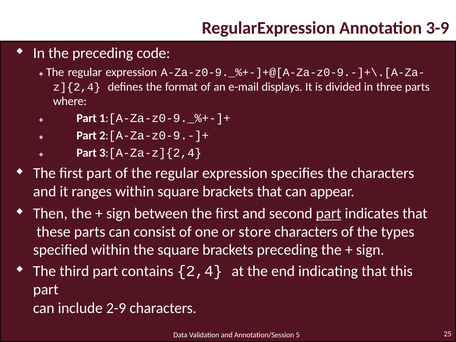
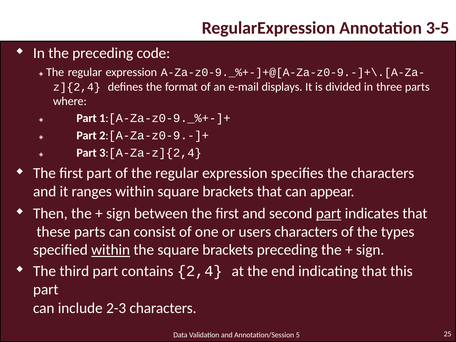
3-9: 3-9 -> 3-5 (438, 28)
store: store -> users (255, 232)
within underline: none -> present (111, 250)
2-9: 2-9 -> 2-3 (116, 308)
